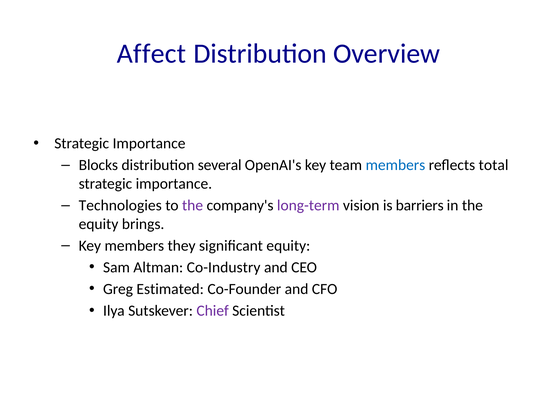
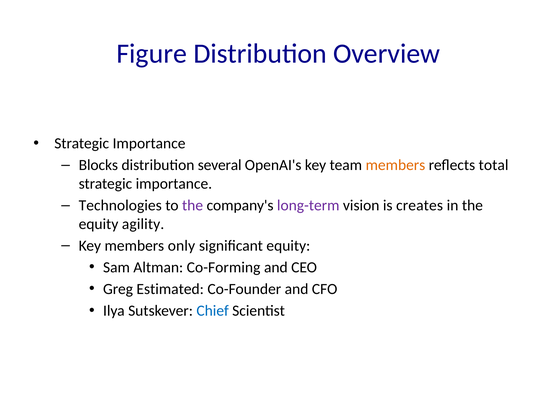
Affect: Affect -> Figure (152, 53)
members colour: blue -> orange (395, 165)
barriers: barriers -> creates (420, 205)
brings: brings -> agility (143, 224)
they: they -> only (181, 246)
Co-Industry: Co-Industry -> Co-Forming (224, 267)
Chief colour: purple -> blue (213, 311)
